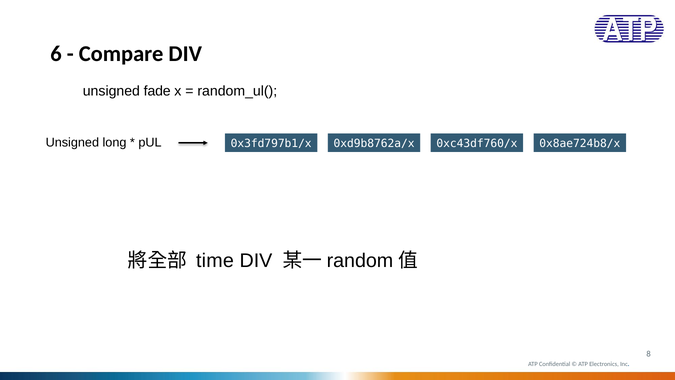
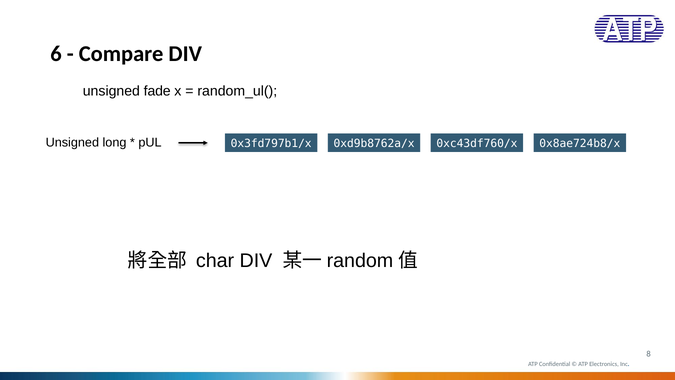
time: time -> char (215, 260)
